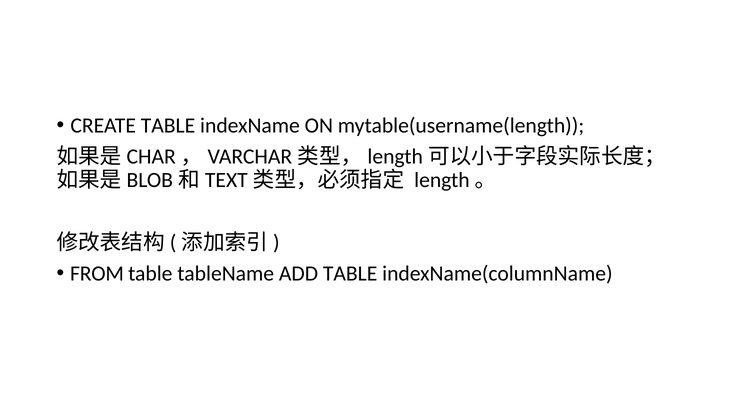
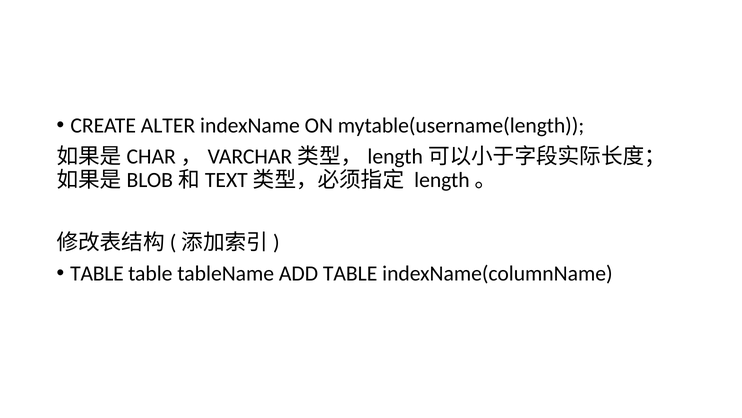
CREATE TABLE: TABLE -> ALTER (168, 125)
FROM: FROM -> TABLE (97, 273)
